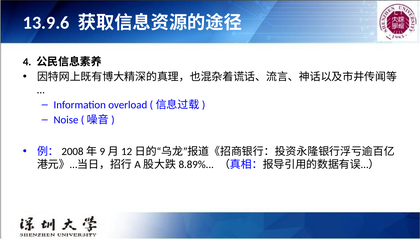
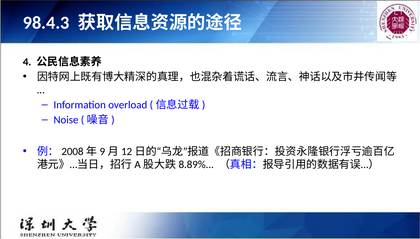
13.9.6: 13.9.6 -> 98.4.3 (46, 23)
